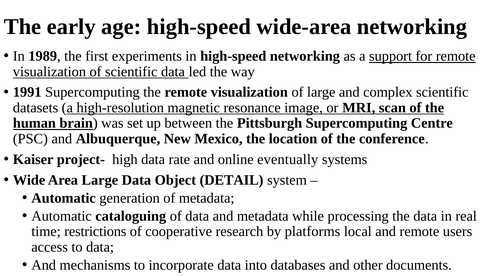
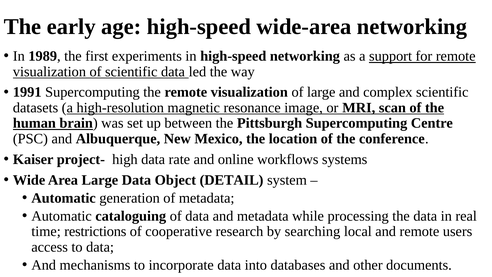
eventually: eventually -> workflows (288, 159)
platforms: platforms -> searching (313, 231)
